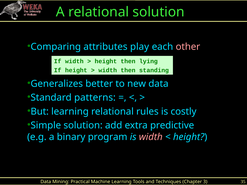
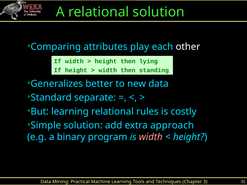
other colour: pink -> white (188, 47)
patterns: patterns -> separate (95, 98)
predictive: predictive -> approach (172, 126)
